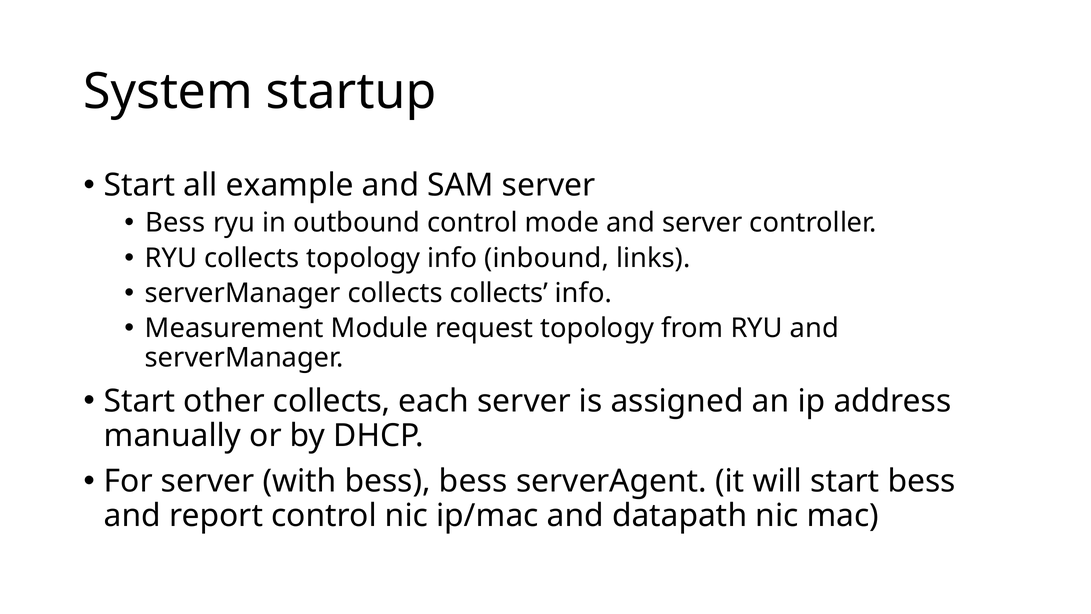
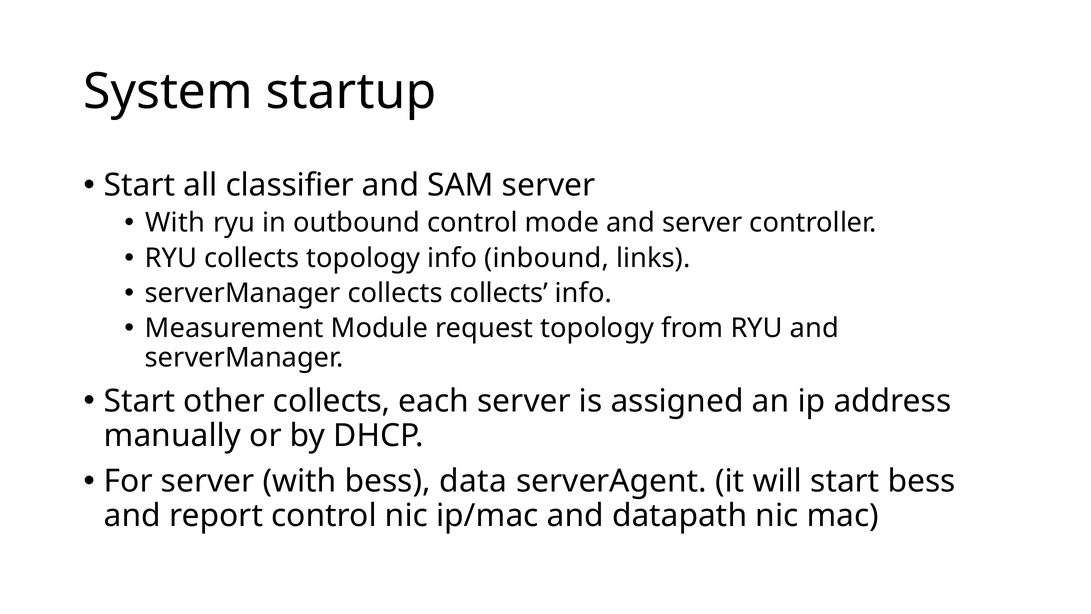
example: example -> classifier (290, 185)
Bess: Bess -> With (175, 223)
bess bess: bess -> data (473, 481)
